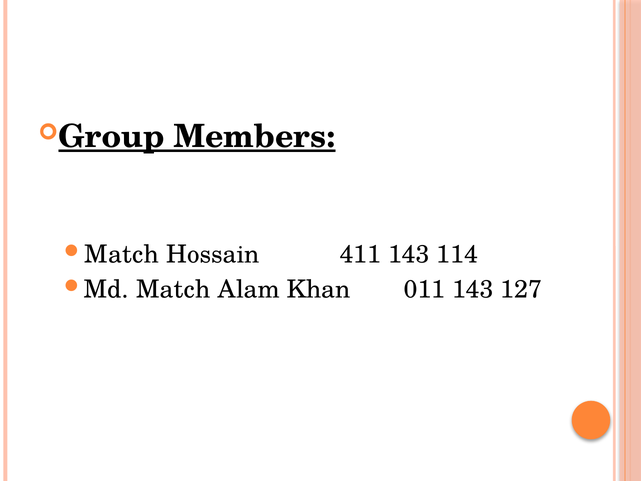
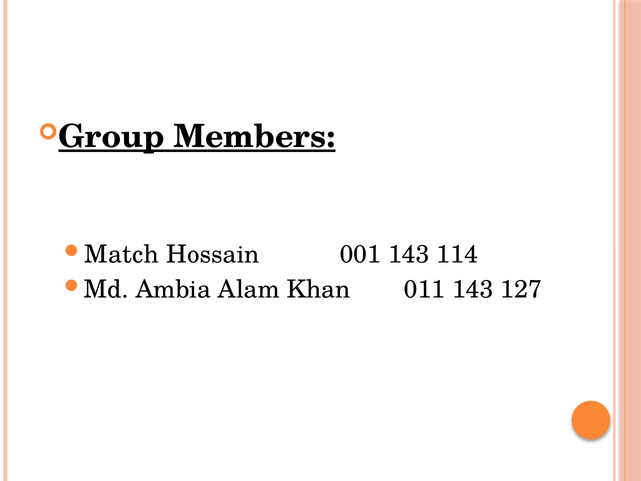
411: 411 -> 001 (360, 255)
Md Match: Match -> Ambia (173, 289)
